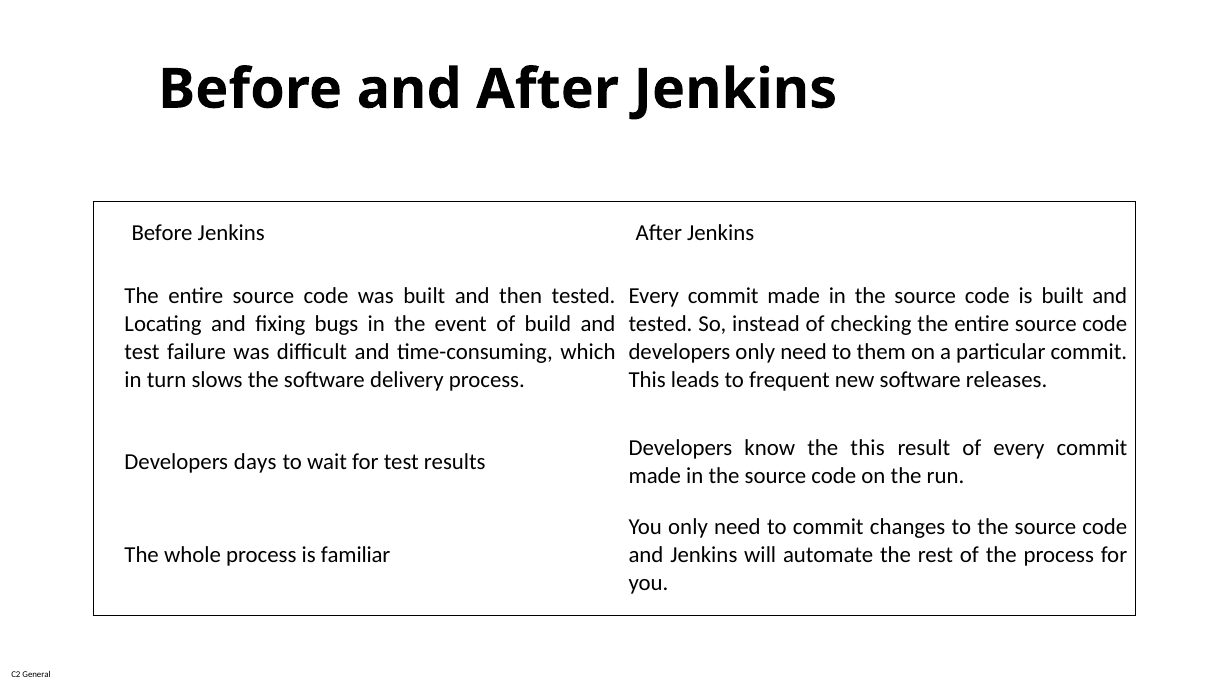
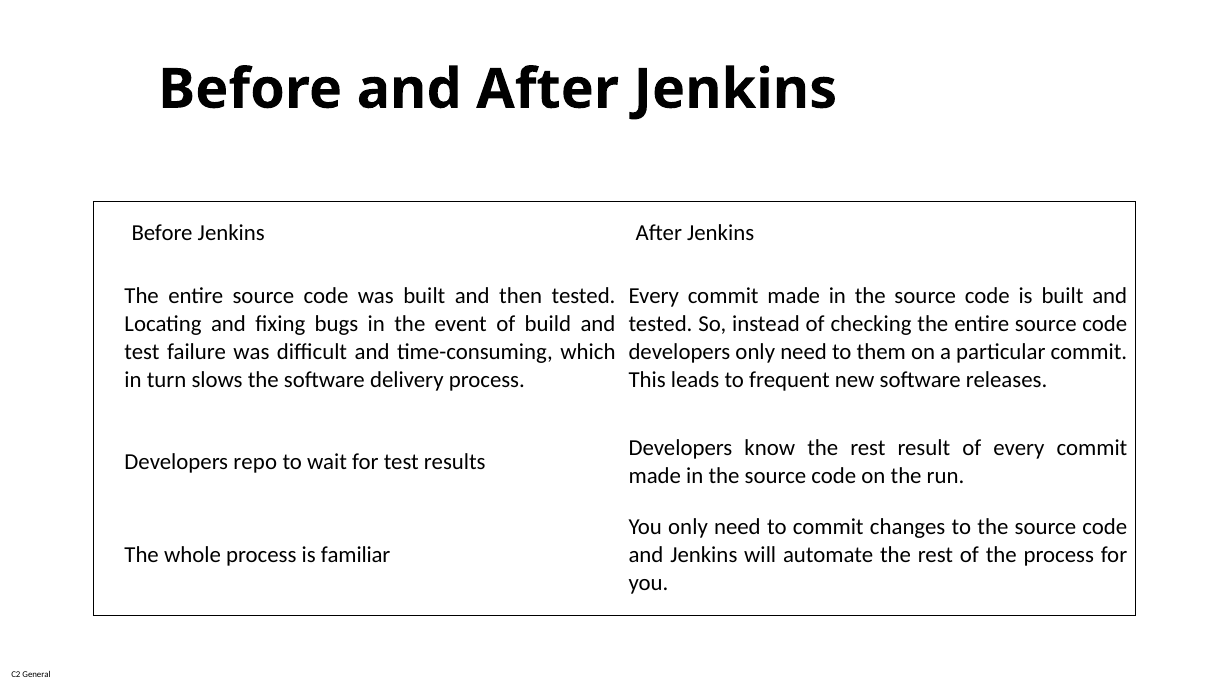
know the this: this -> rest (868, 448)
days: days -> repo (255, 462)
